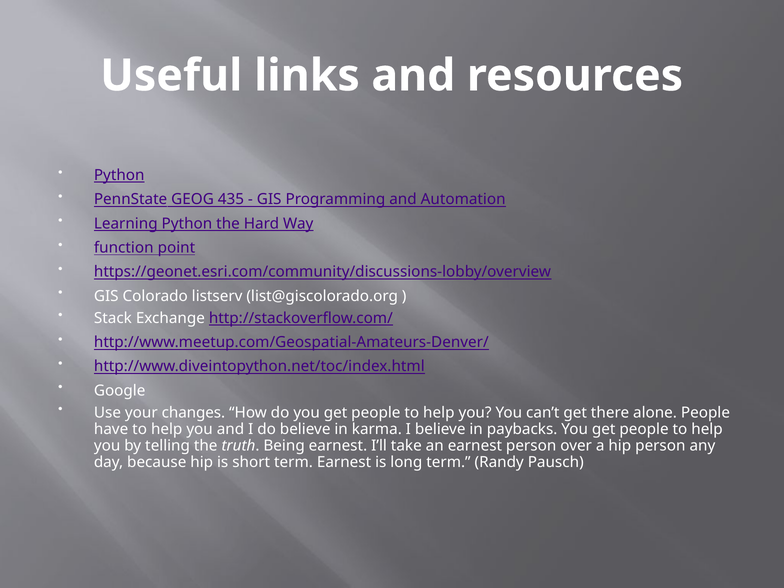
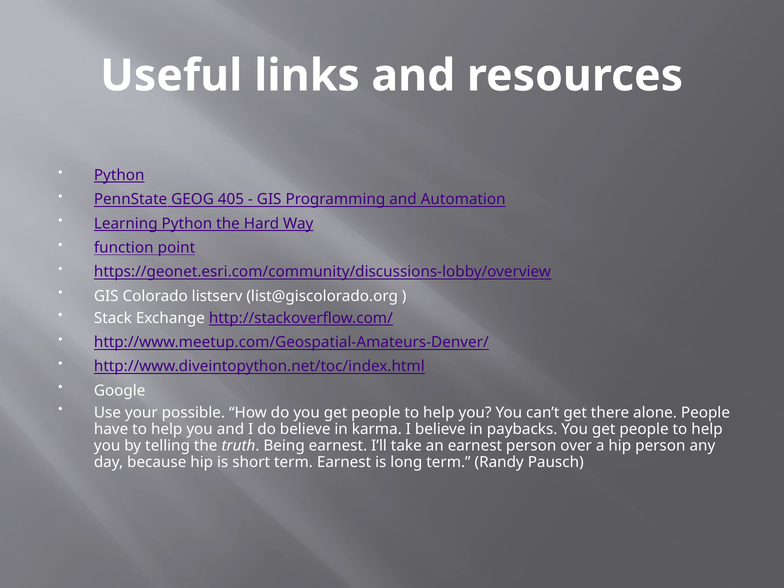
435: 435 -> 405 (231, 199)
changes: changes -> possible (193, 413)
